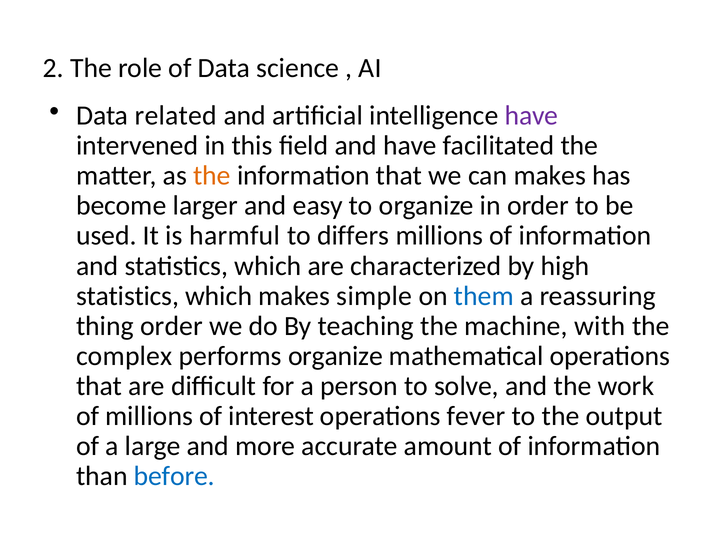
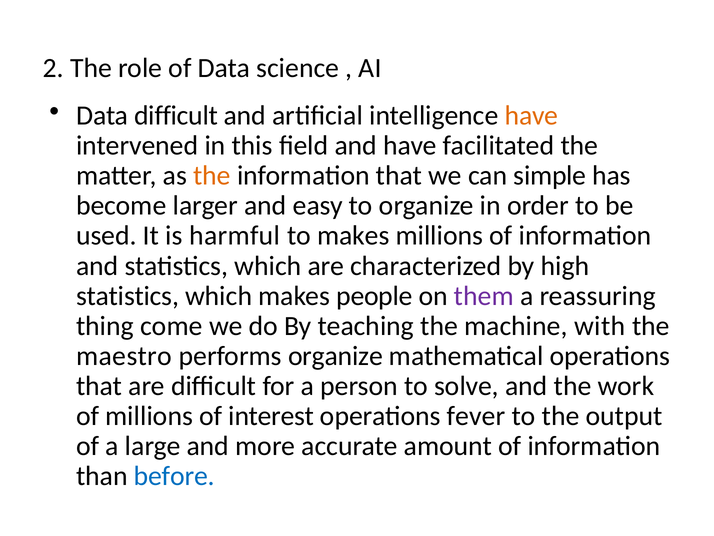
Data related: related -> difficult (176, 116)
have colour: purple -> orange (531, 116)
can makes: makes -> simple (550, 176)
to differs: differs -> makes (353, 236)
simple: simple -> people (374, 296)
them colour: blue -> purple (484, 296)
thing order: order -> come (171, 326)
complex: complex -> maestro (124, 356)
